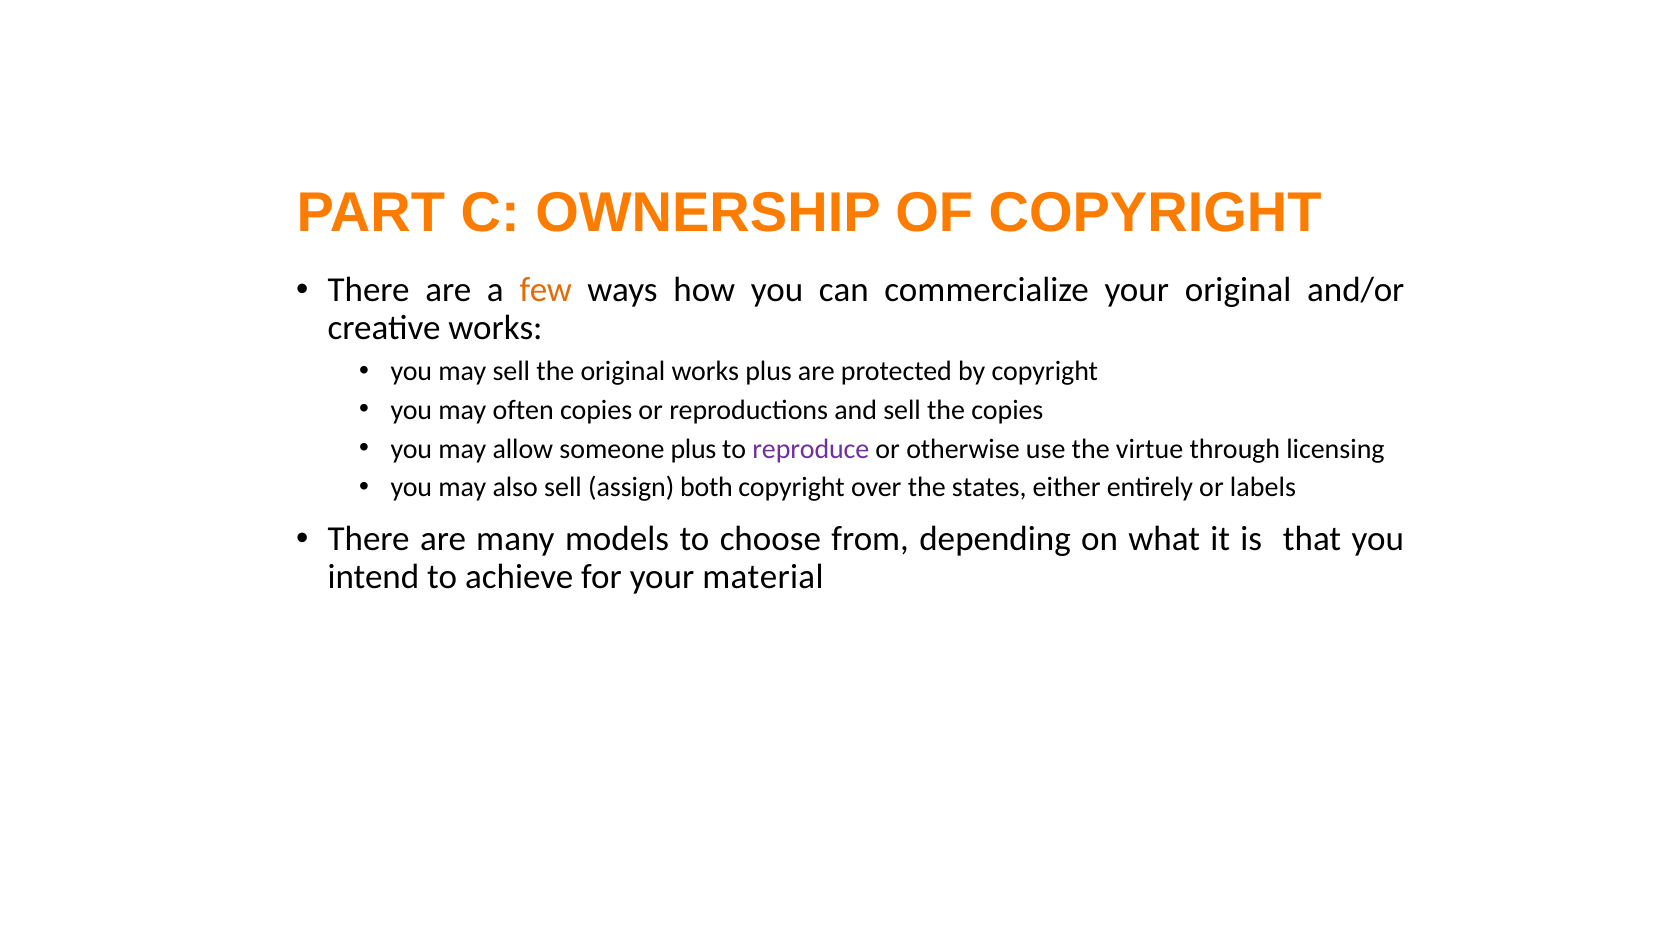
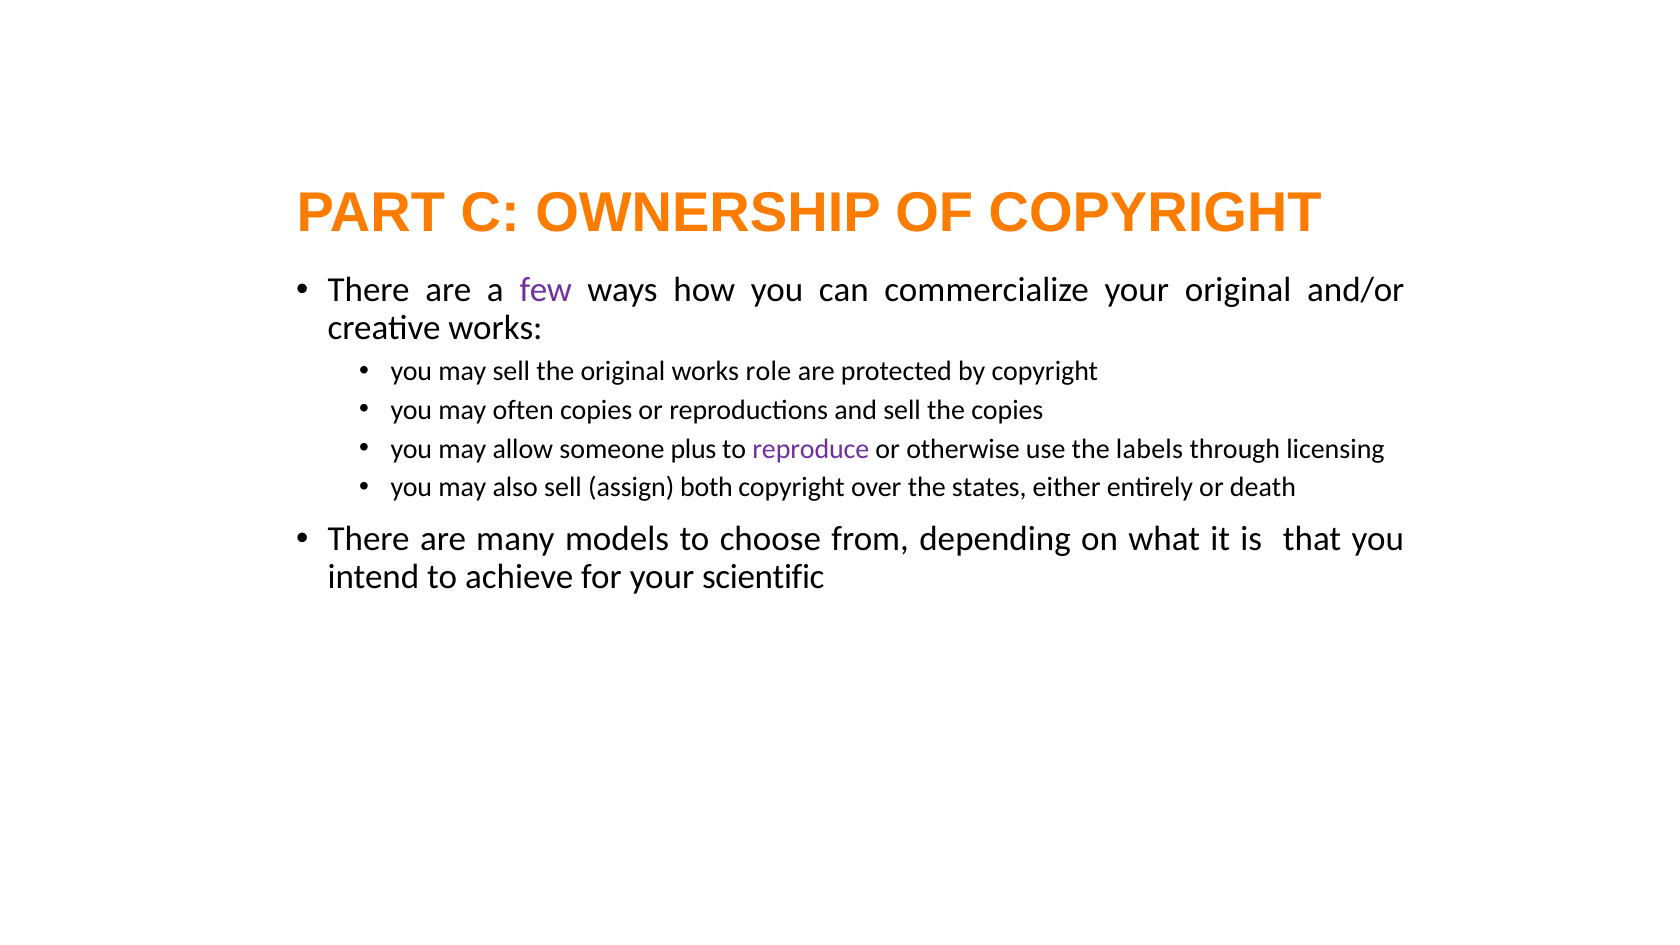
few colour: orange -> purple (546, 290)
works plus: plus -> role (768, 371)
virtue: virtue -> labels (1150, 449)
labels: labels -> death (1263, 488)
material: material -> scientific (763, 577)
